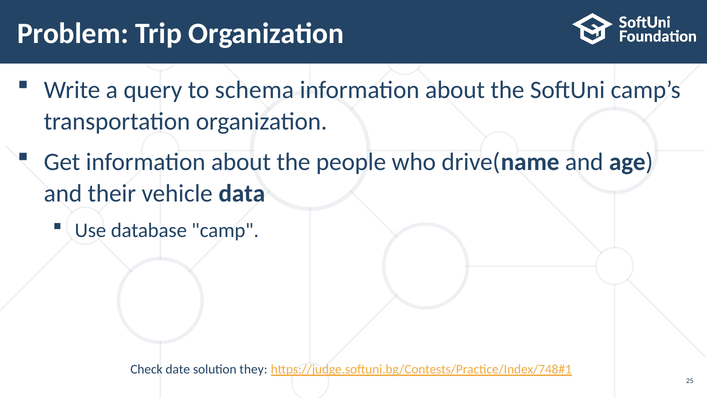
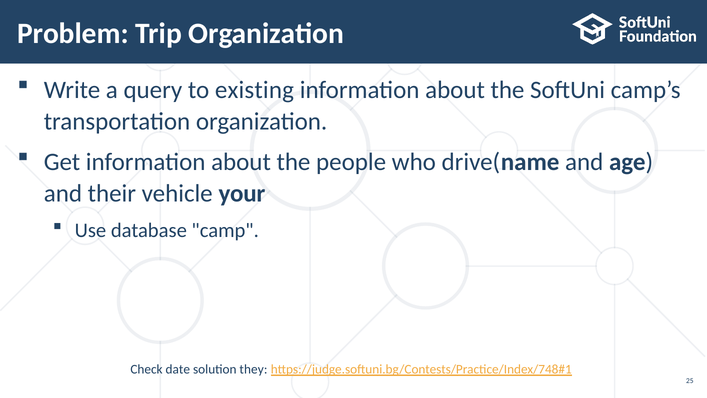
schema: schema -> existing (254, 90)
data: data -> your (242, 193)
